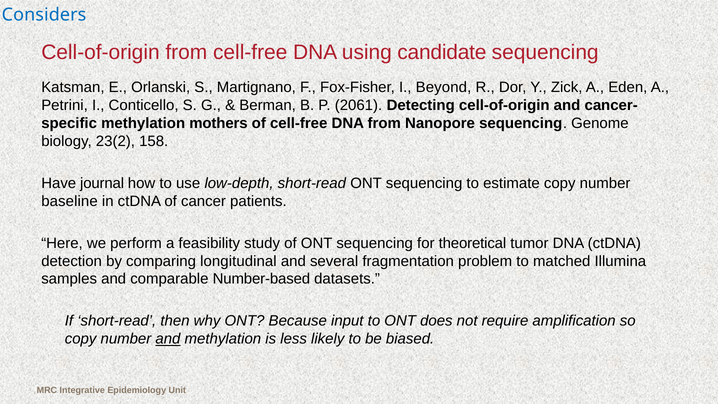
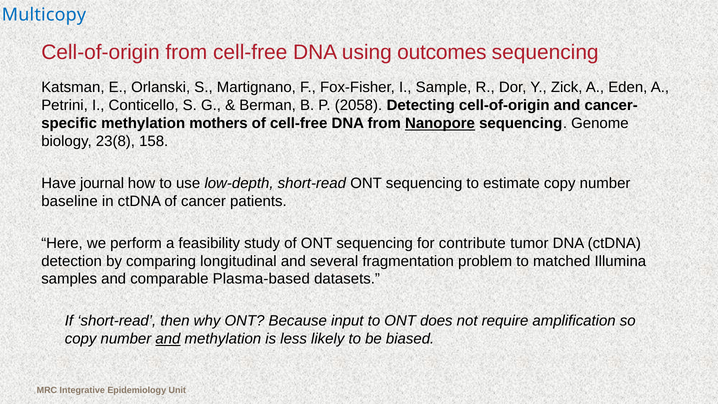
Considers: Considers -> Multicopy (44, 15)
candidate: candidate -> outcomes (442, 52)
Beyond: Beyond -> Sample (443, 87)
2061: 2061 -> 2058 (358, 105)
Nanopore underline: none -> present (440, 123)
23(2: 23(2 -> 23(8 (115, 141)
theoretical: theoretical -> contribute (472, 243)
Number-based: Number-based -> Plasma-based (261, 279)
